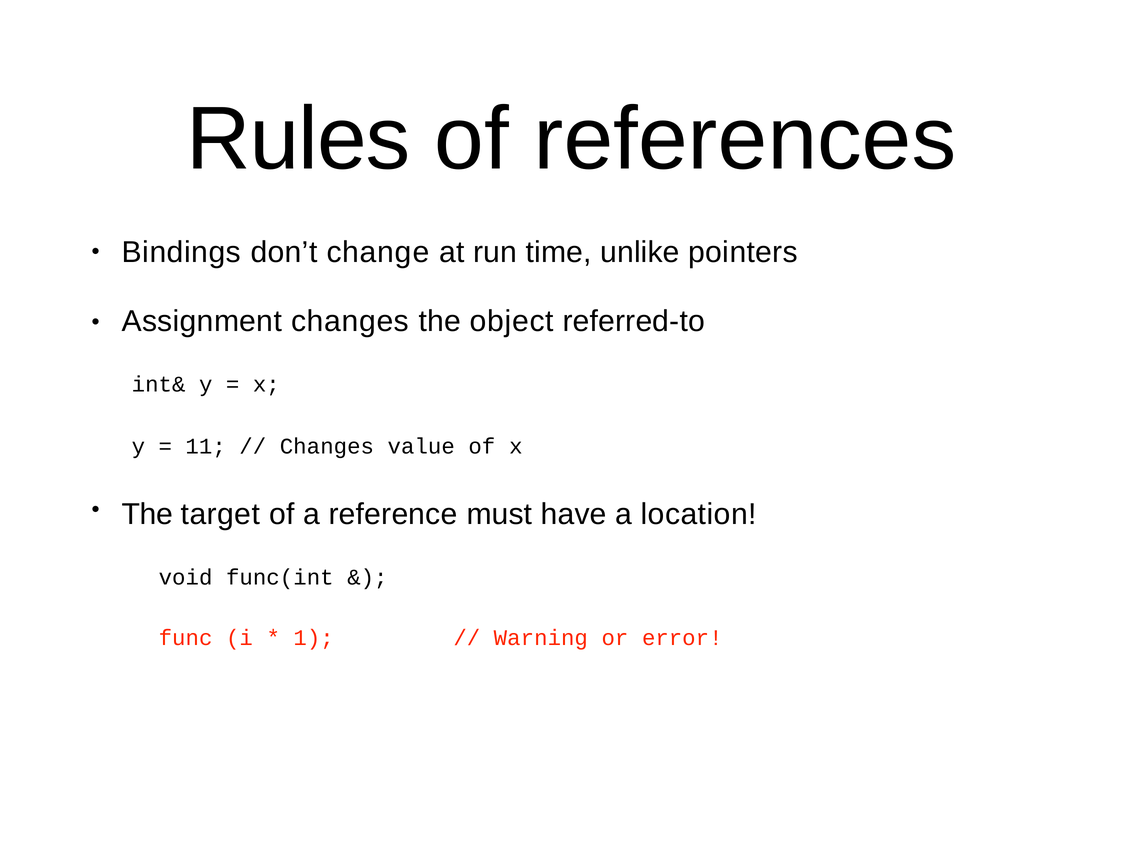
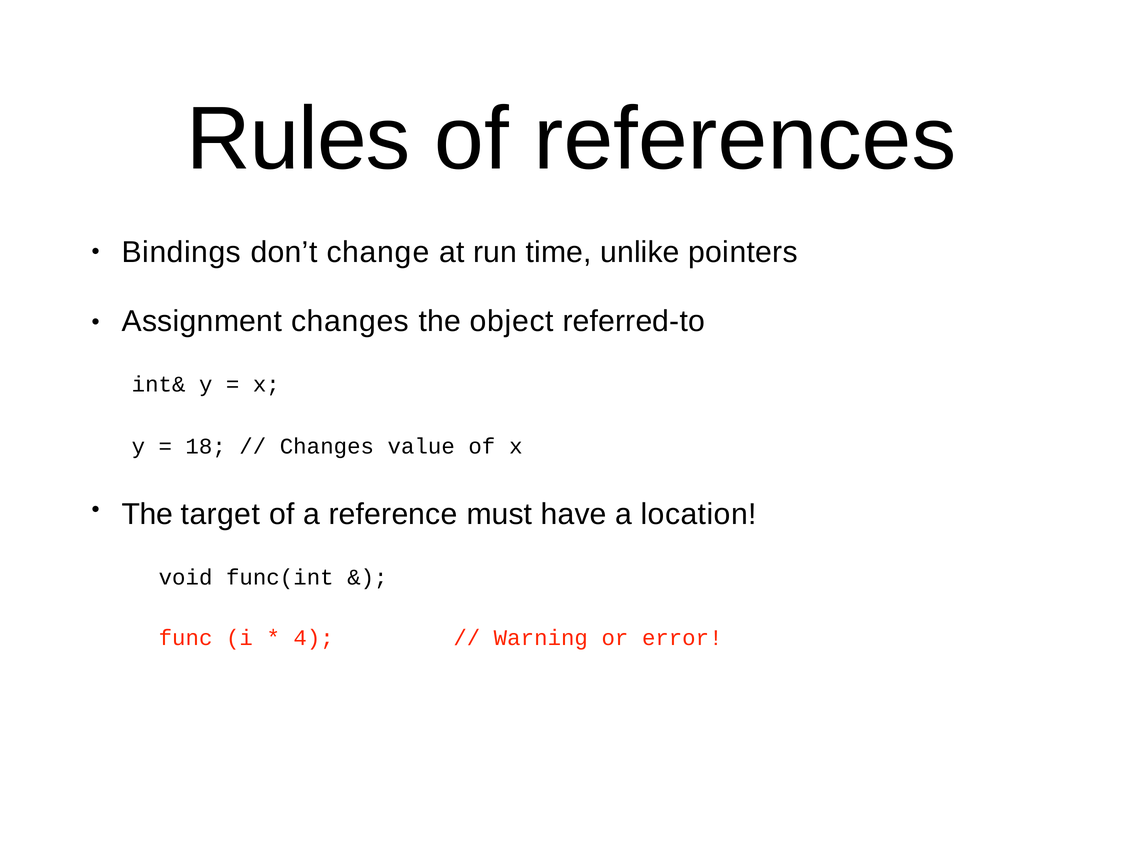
11: 11 -> 18 (206, 446)
1: 1 -> 4 (314, 638)
